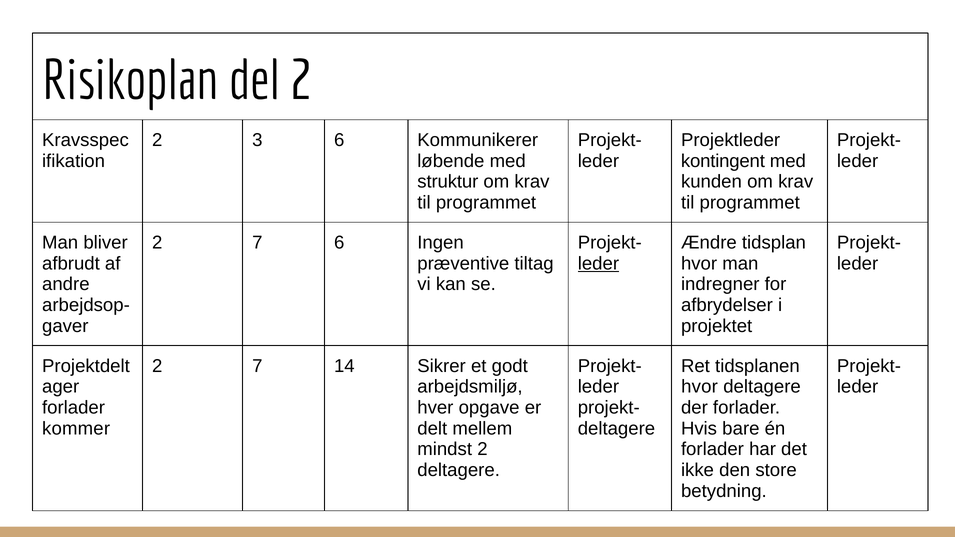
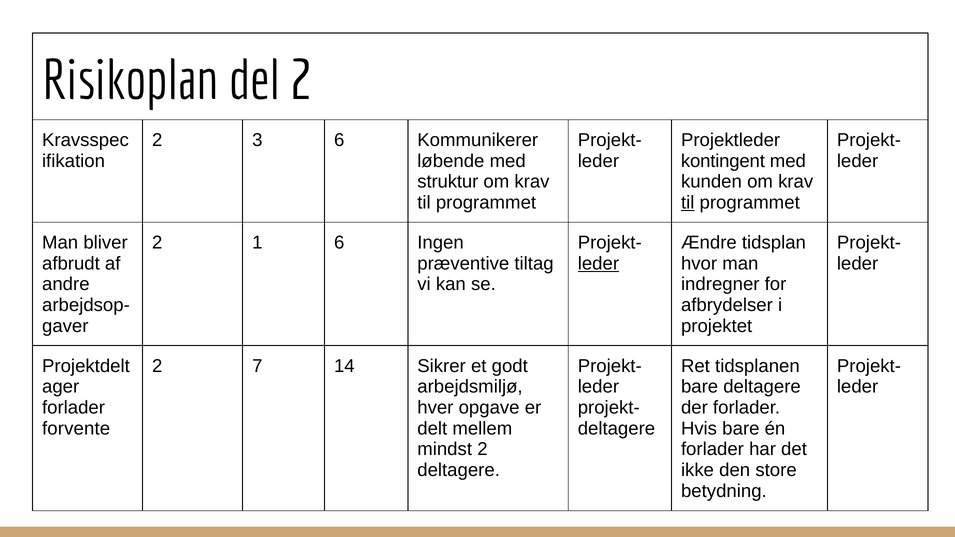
til underline: none -> present (688, 203)
7: 7 -> 1 (257, 243)
hvor: hvor -> bare (700, 387)
kommer: kommer -> forvente (76, 429)
